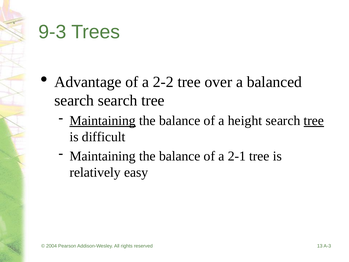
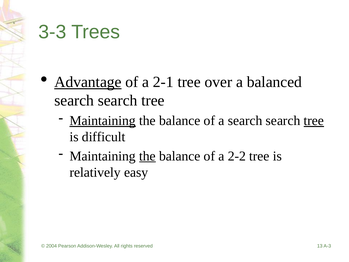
9-3: 9-3 -> 3-3 (52, 32)
Advantage underline: none -> present (88, 82)
2-2: 2-2 -> 2-1 (163, 82)
a height: height -> search (245, 121)
the underline: none -> present (147, 156)
2-1: 2-1 -> 2-2 (237, 156)
